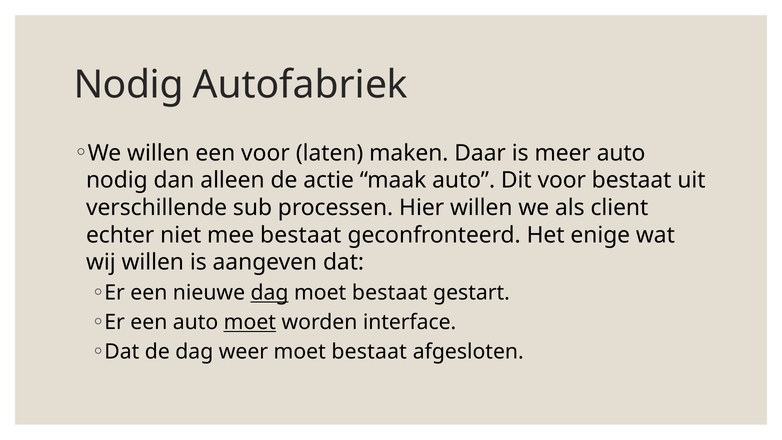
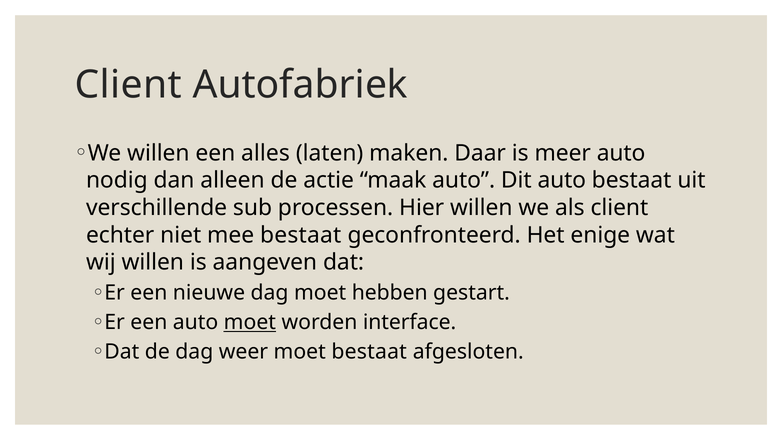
Nodig: Nodig -> Client (128, 85)
een voor: voor -> alles (265, 153)
Dit voor: voor -> auto (562, 180)
dag underline: present -> none (270, 293)
bestaat: bestaat -> hebben (390, 293)
